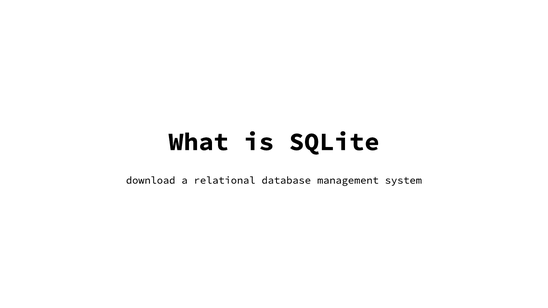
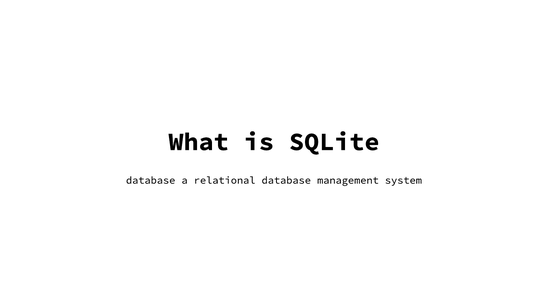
download: download -> database (151, 180)
